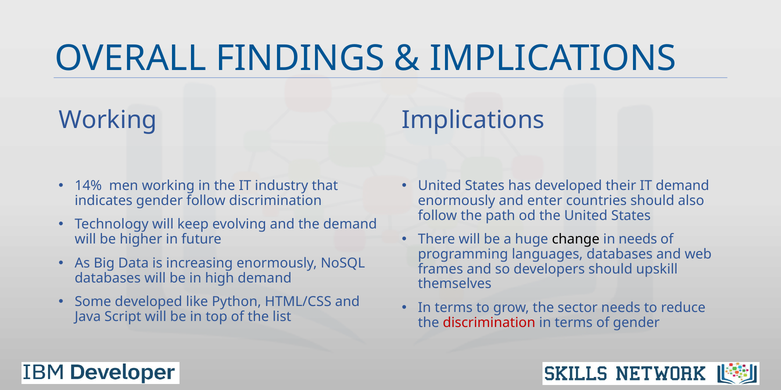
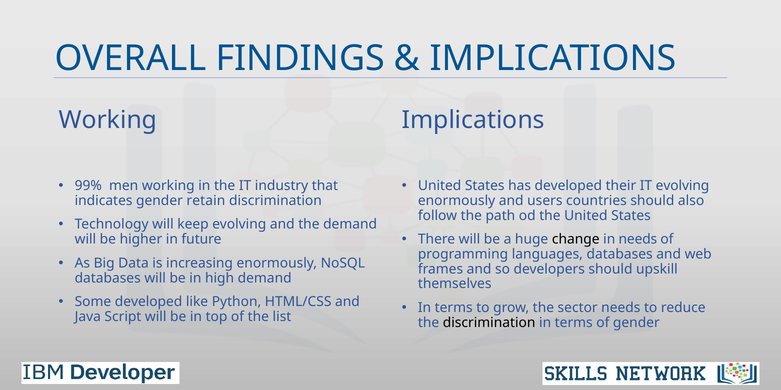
14%: 14% -> 99% (88, 186)
IT demand: demand -> evolving (683, 186)
gender follow: follow -> retain (206, 201)
enter: enter -> users (545, 201)
discrimination colour: red -> black (489, 323)
